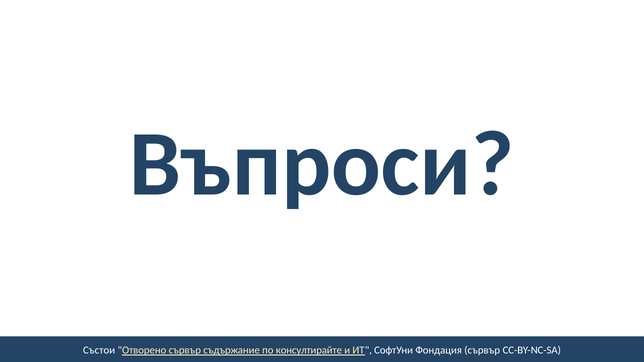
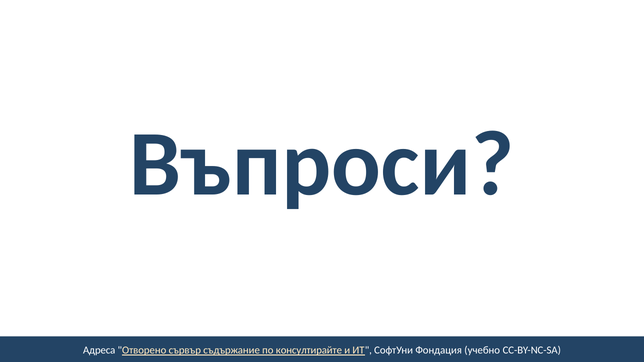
Състои: Състои -> Адреса (99, 351)
Фондация сървър: сървър -> учебно (482, 351)
